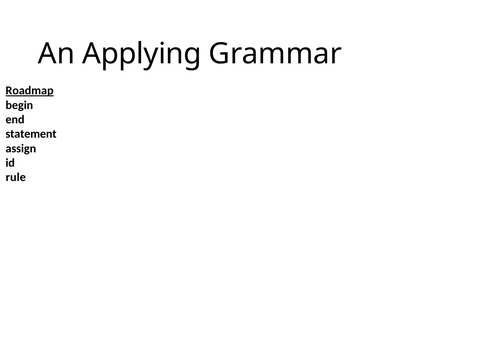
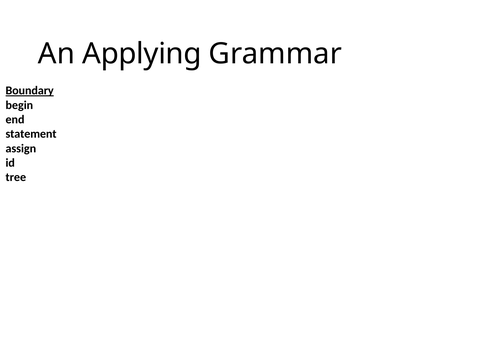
Roadmap: Roadmap -> Boundary (30, 91)
rule: rule -> tree (16, 178)
